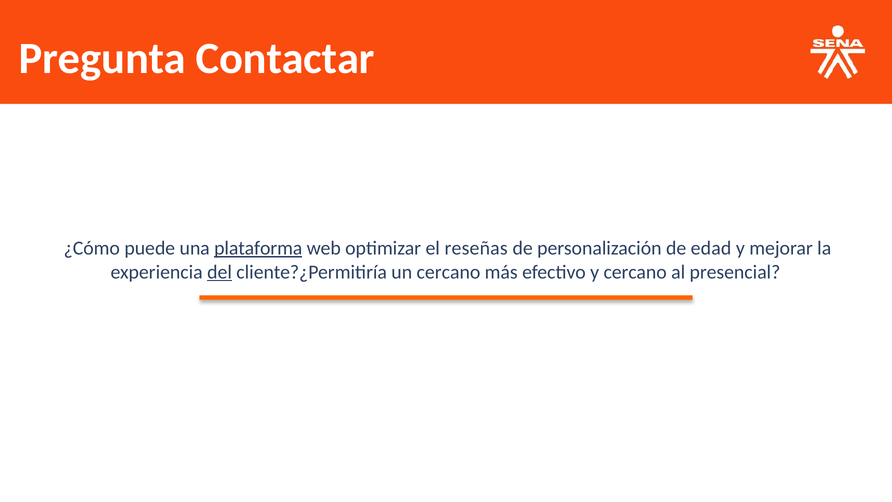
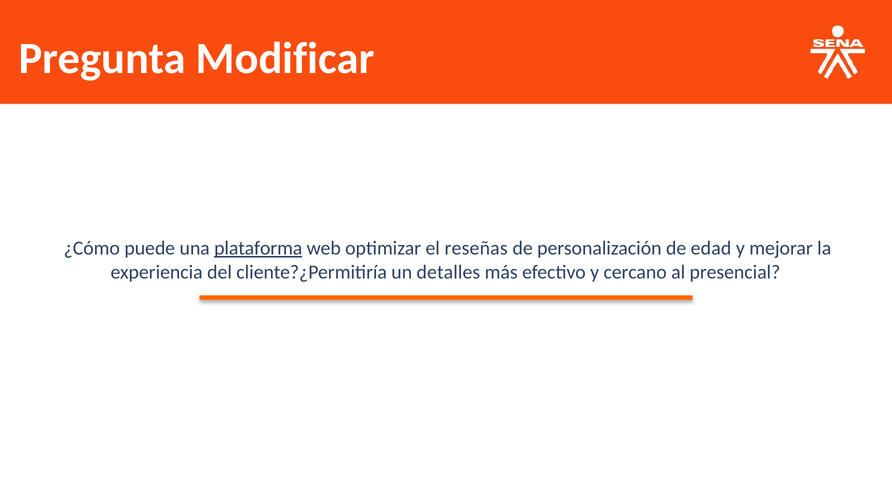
Contactar: Contactar -> Modificar (285, 59)
del underline: present -> none (220, 272)
un cercano: cercano -> detalles (448, 272)
